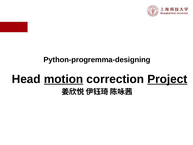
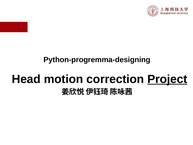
motion underline: present -> none (64, 79)
